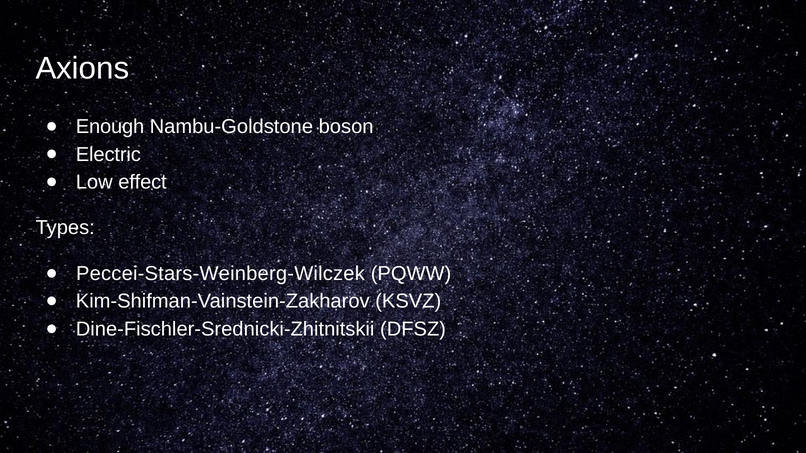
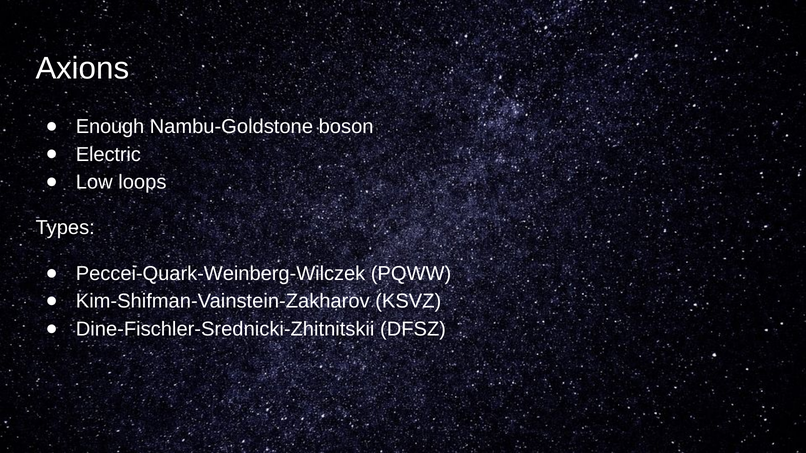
effect: effect -> loops (142, 182)
Peccei-Stars-Weinberg-Wilczek: Peccei-Stars-Weinberg-Wilczek -> Peccei-Quark-Weinberg-Wilczek (221, 274)
